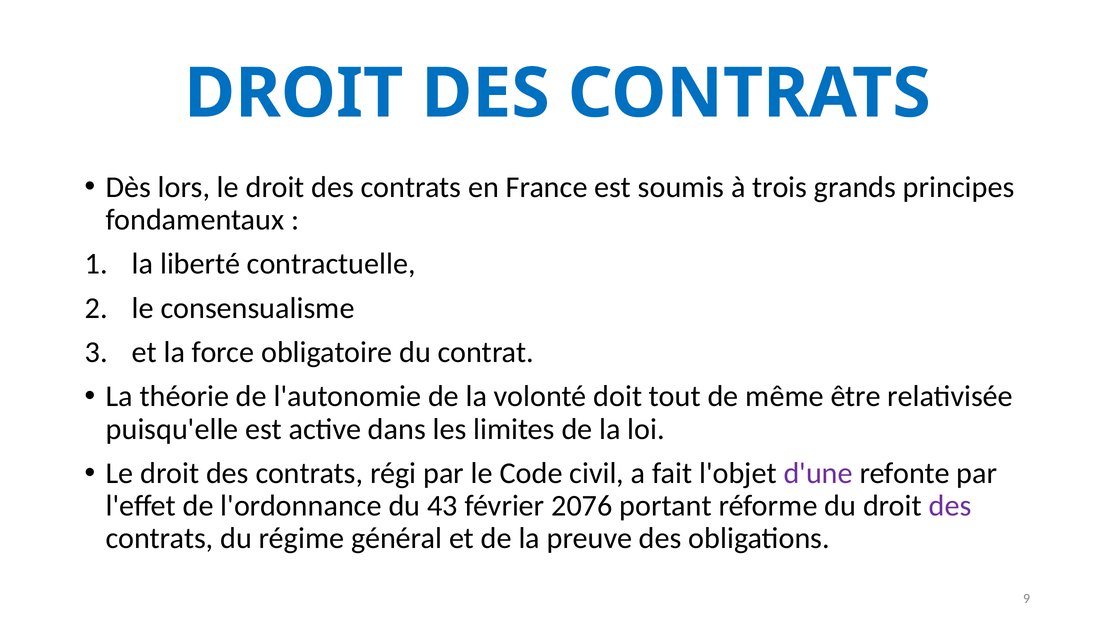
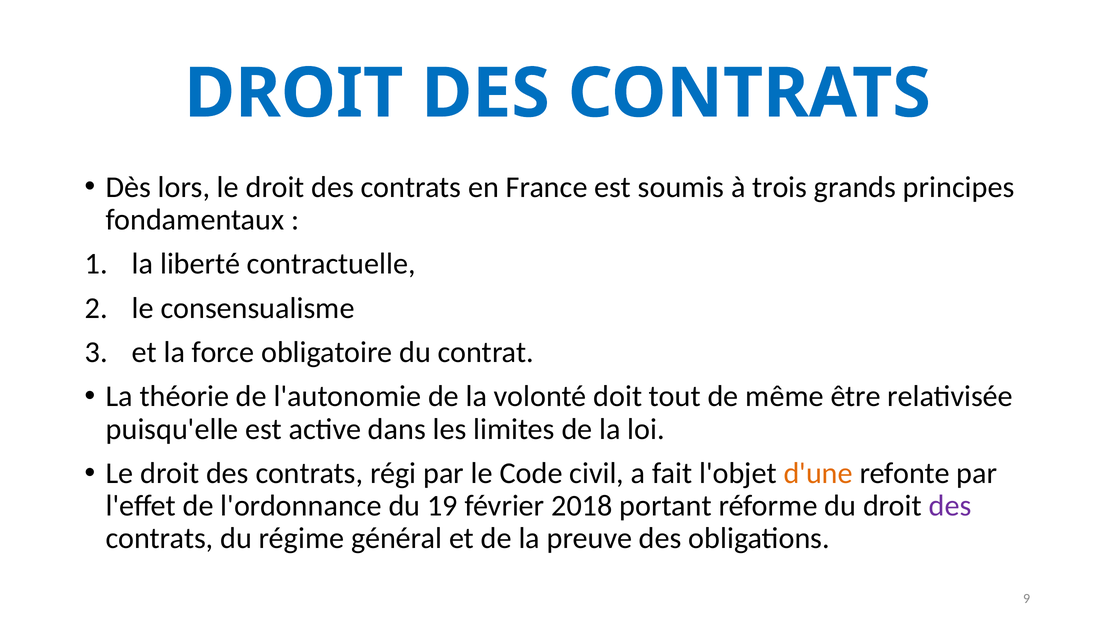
d'une colour: purple -> orange (818, 473)
43: 43 -> 19 (442, 506)
2076: 2076 -> 2018 (582, 506)
